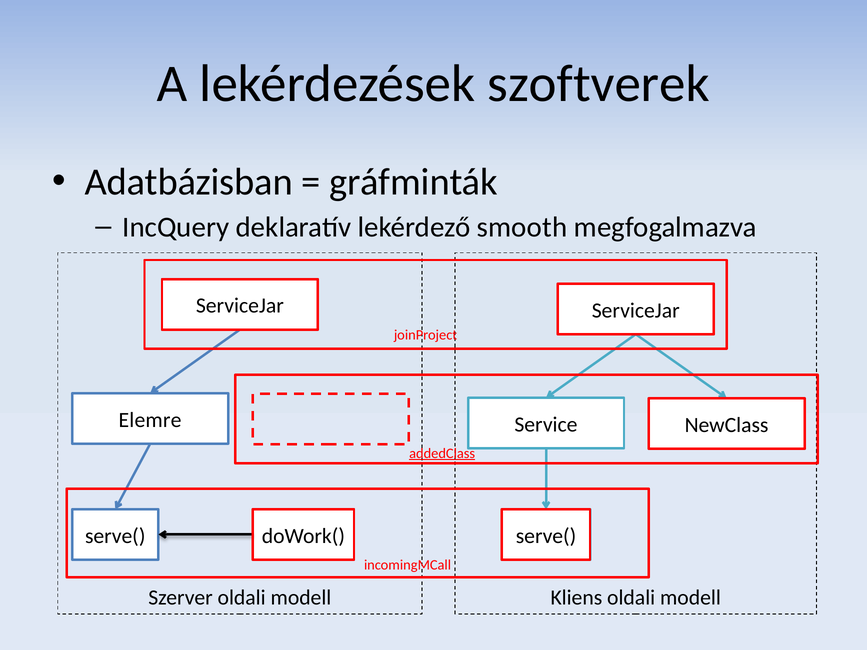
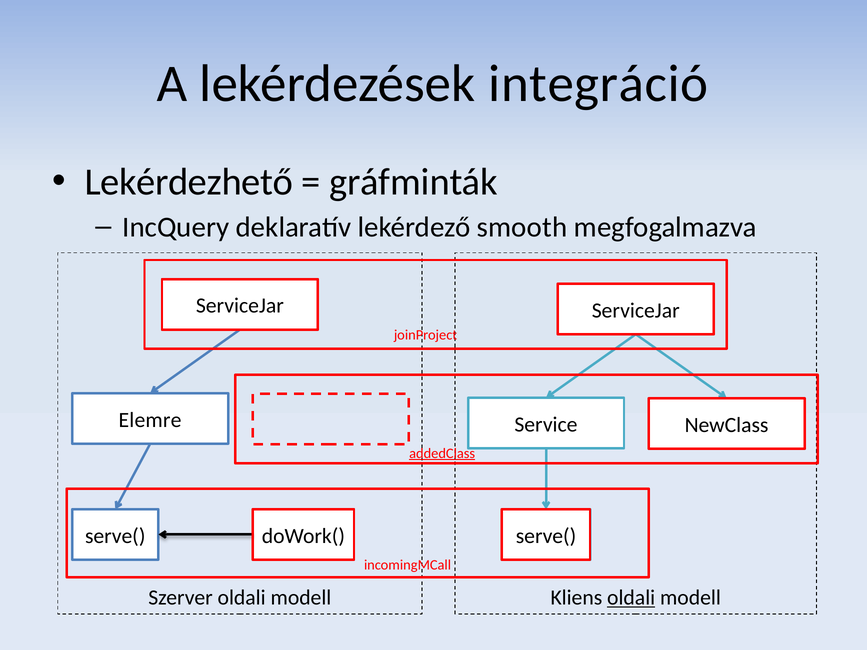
szoftverek: szoftverek -> integráció (598, 84)
Adatbázisban: Adatbázisban -> Lekérdezhető (189, 182)
oldali underline: none -> present (631, 598)
